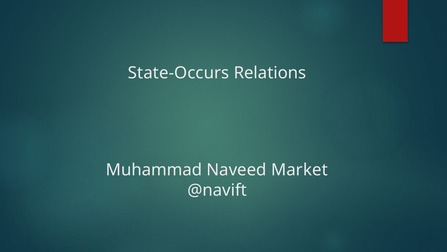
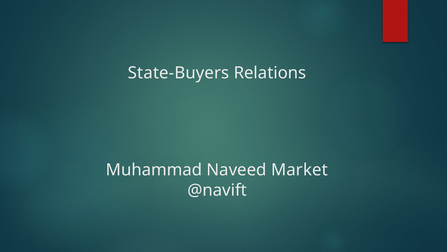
State-Occurs: State-Occurs -> State-Buyers (179, 73)
